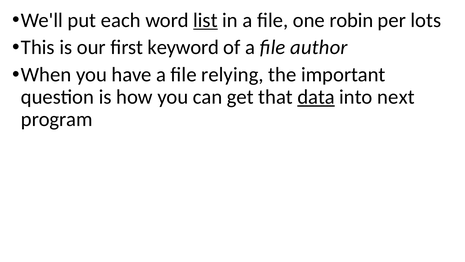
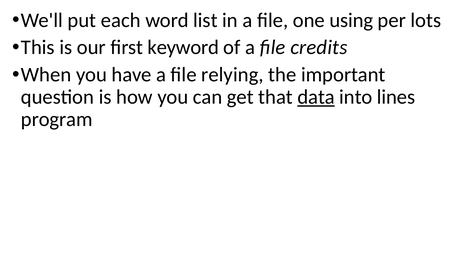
list underline: present -> none (205, 20)
robin: robin -> using (351, 20)
author: author -> credits (319, 47)
next: next -> lines (396, 97)
